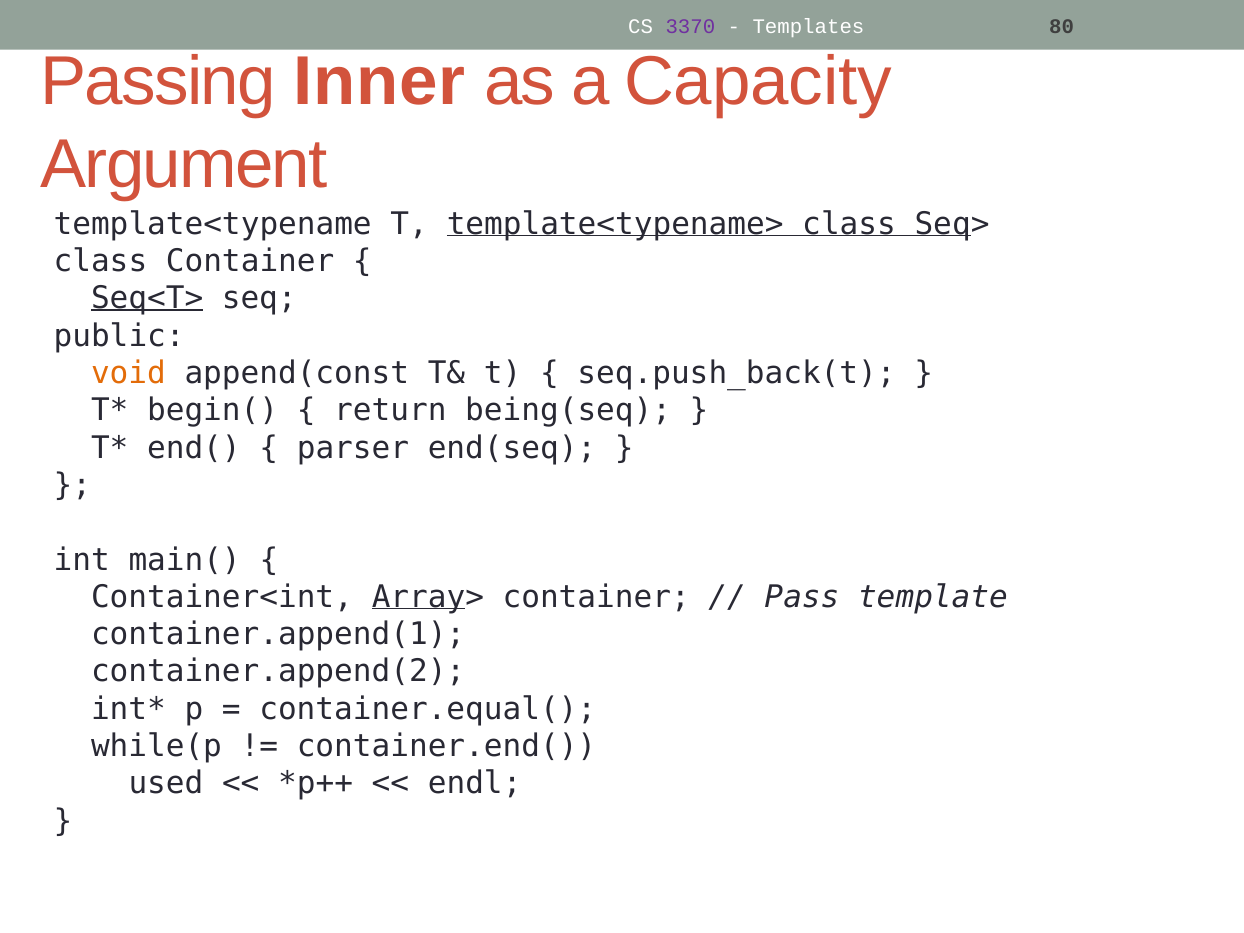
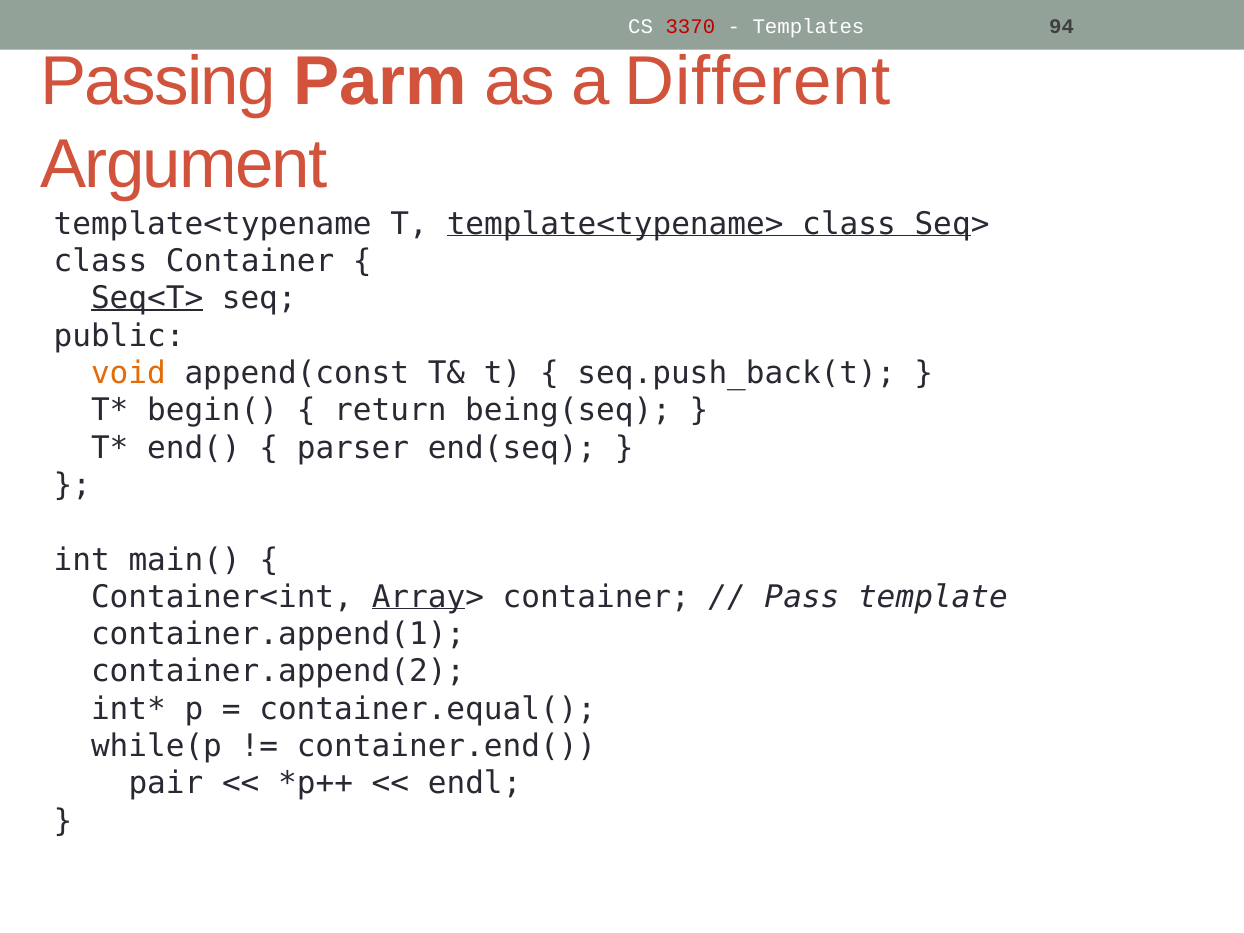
3370 colour: purple -> red (690, 26)
80: 80 -> 94 (1062, 26)
Inner: Inner -> Parm (380, 82)
Capacity: Capacity -> Different (758, 82)
used: used -> pair (166, 784)
